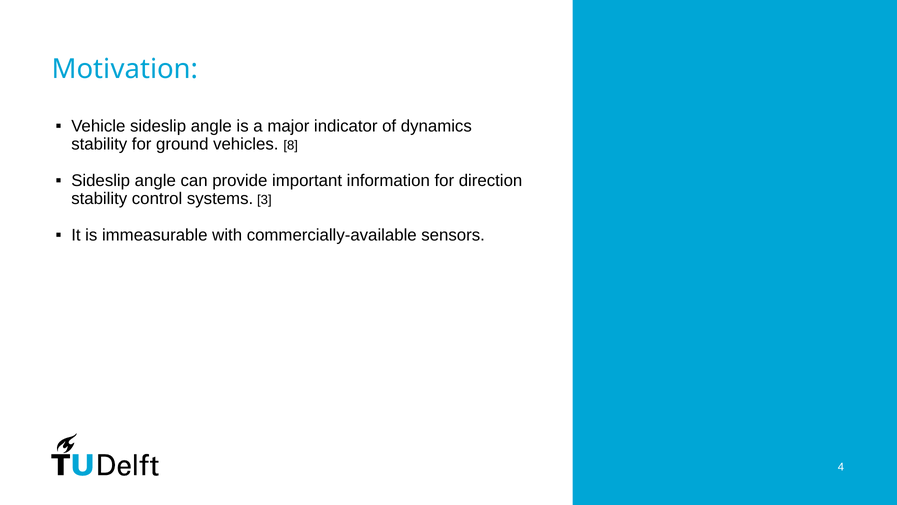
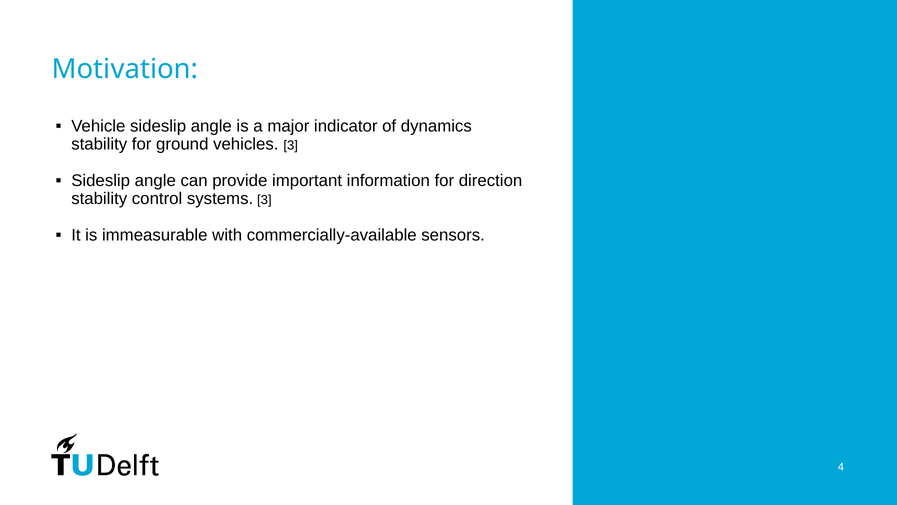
vehicles 8: 8 -> 3 (291, 146)
